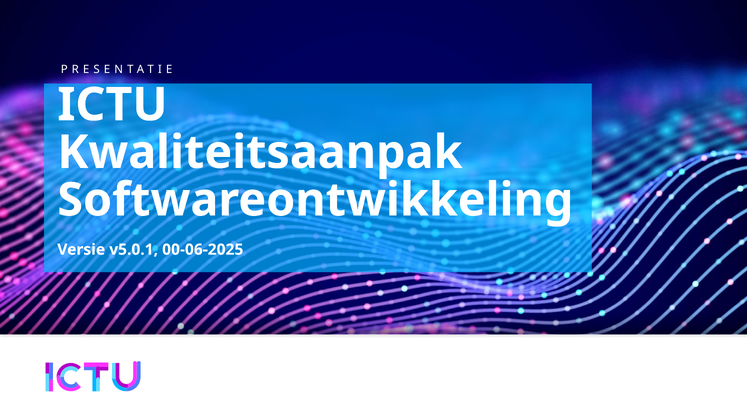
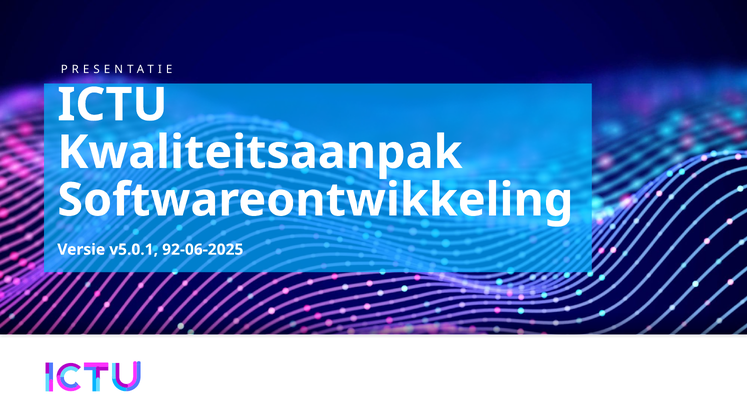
00-06-2025: 00-06-2025 -> 92-06-2025 (203, 250)
